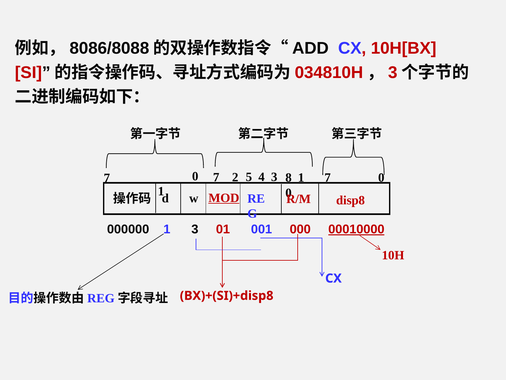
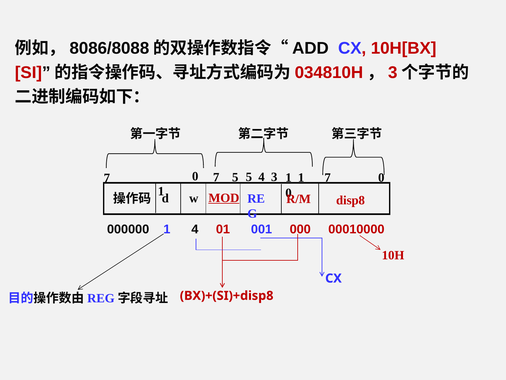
3 8: 8 -> 1 (289, 177)
7 2: 2 -> 5 (235, 177)
1 3: 3 -> 4 (195, 229)
00010000 underline: present -> none (356, 229)
